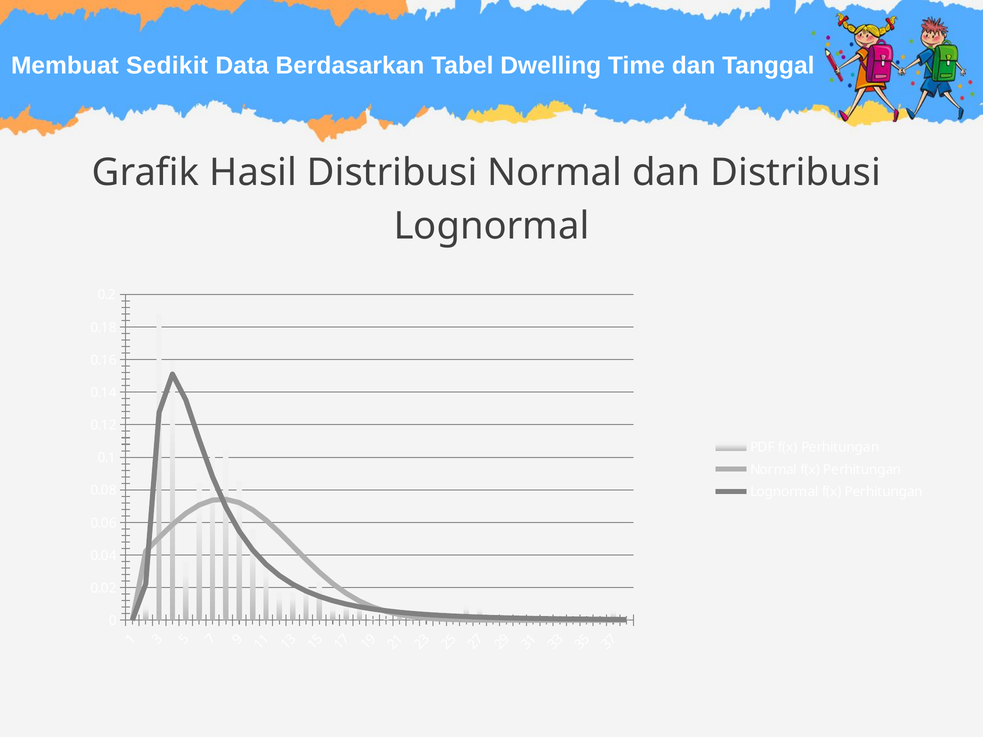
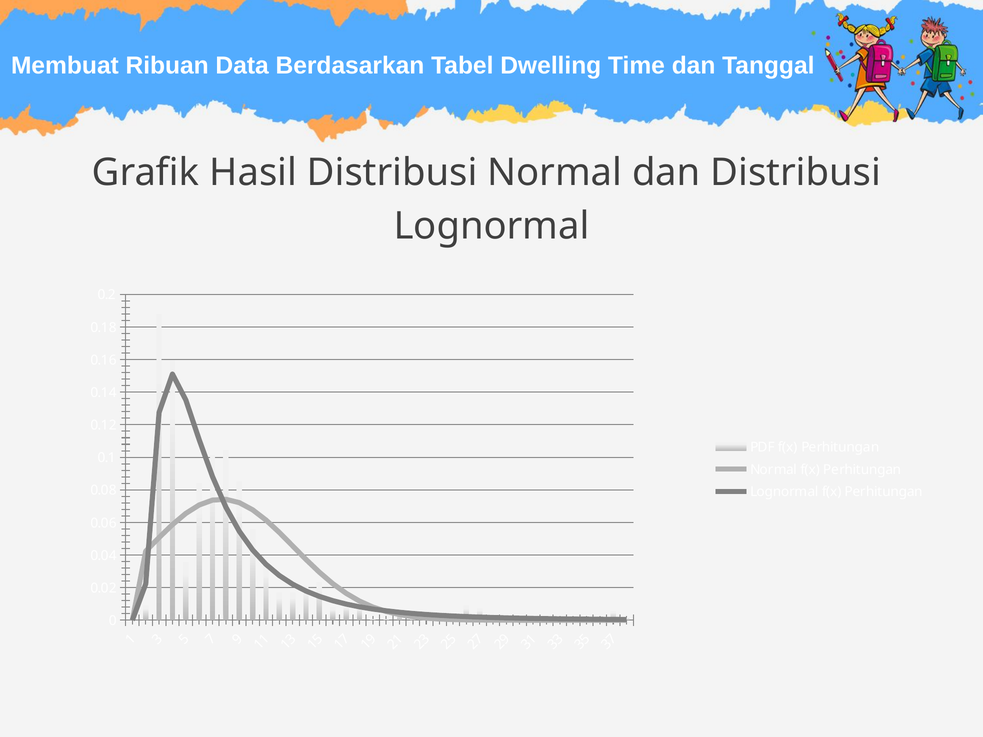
Sedikit: Sedikit -> Ribuan (167, 65)
